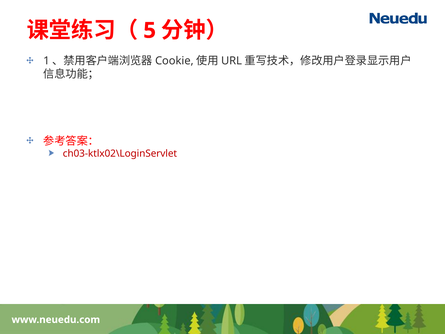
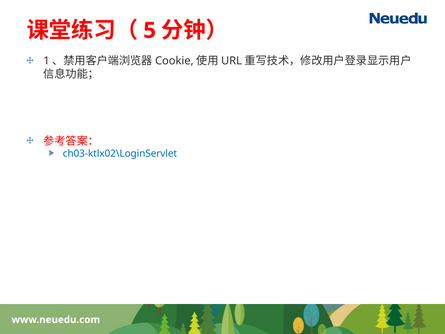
ch03-ktlx02\LoginServlet colour: red -> blue (120, 153)
